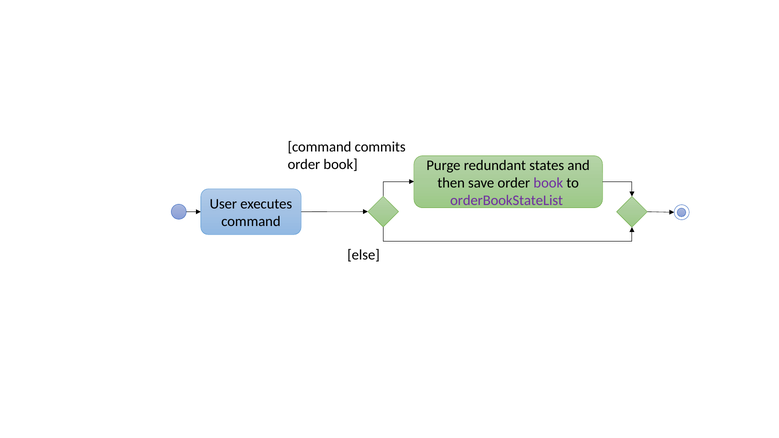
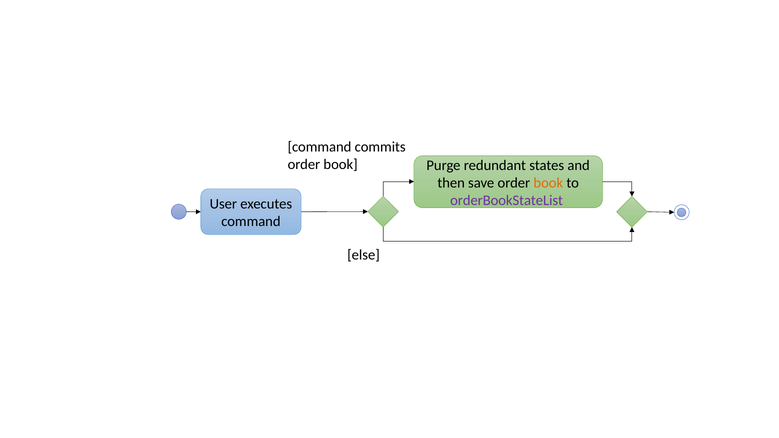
book colour: purple -> orange (548, 183)
